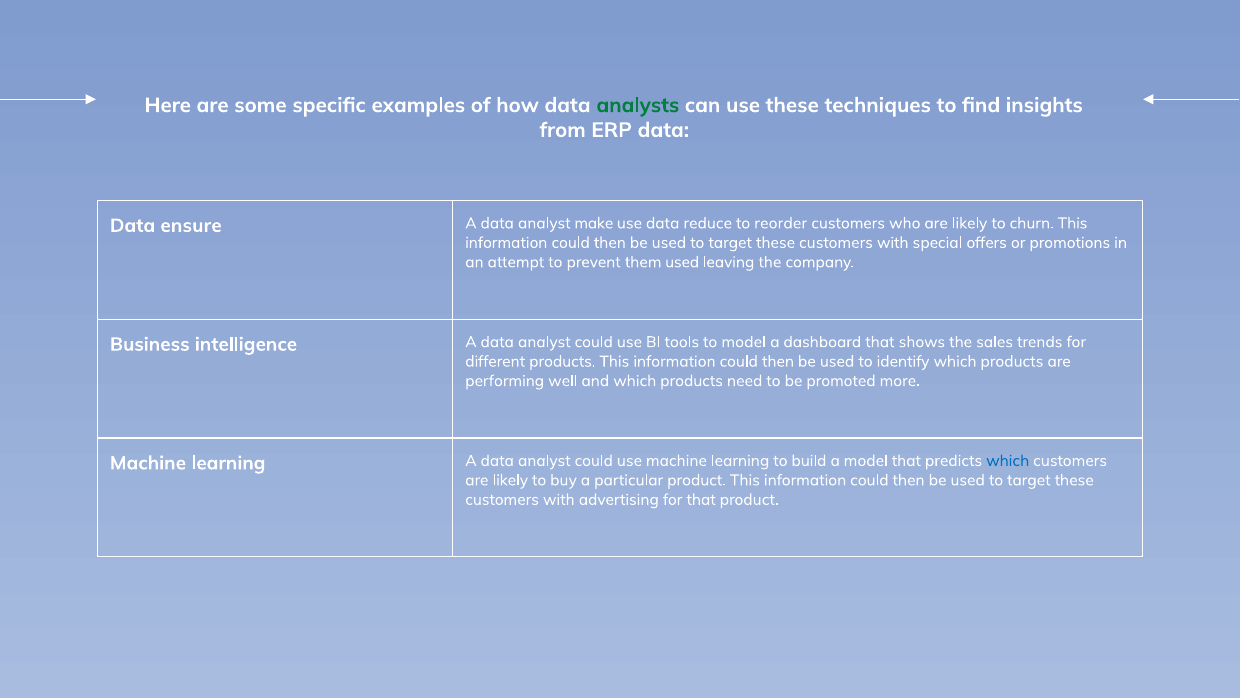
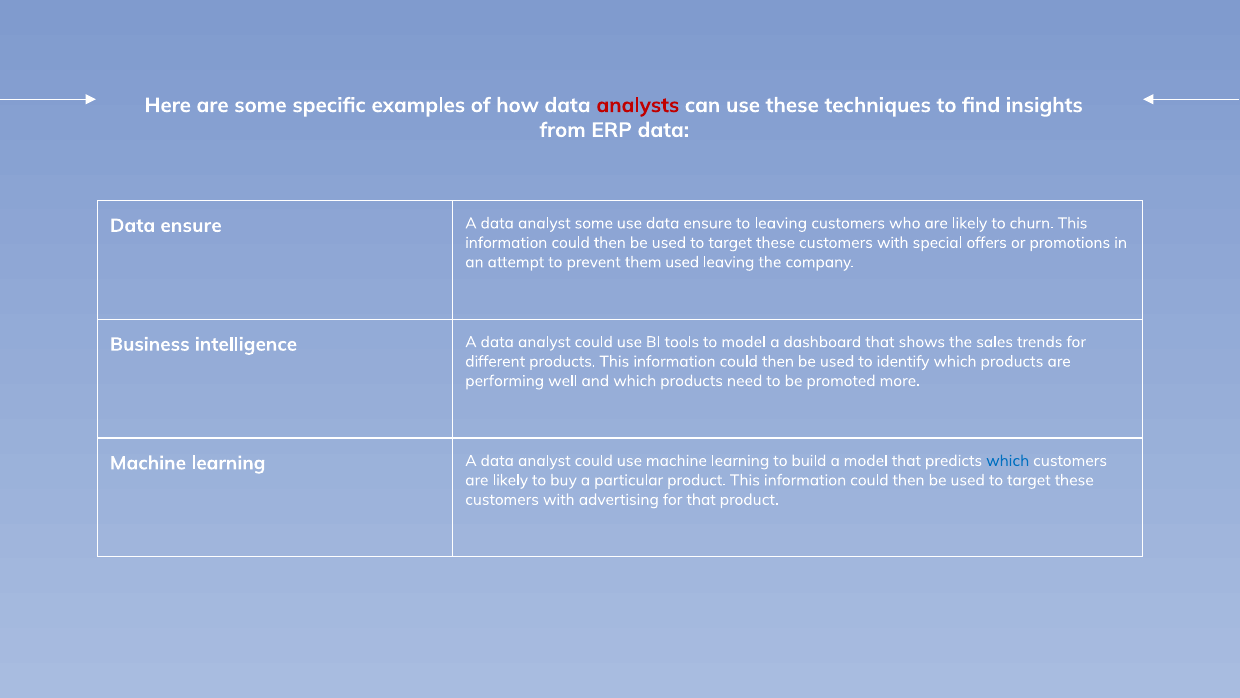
analysts colour: green -> red (638, 105)
analyst make: make -> some (594, 223)
use data reduce: reduce -> ensure (708, 223)
to reorder: reorder -> leaving (781, 223)
